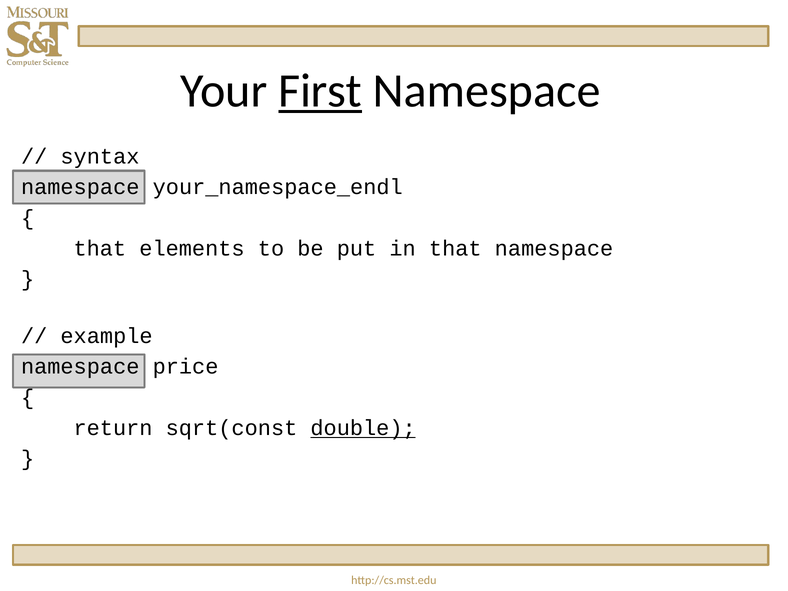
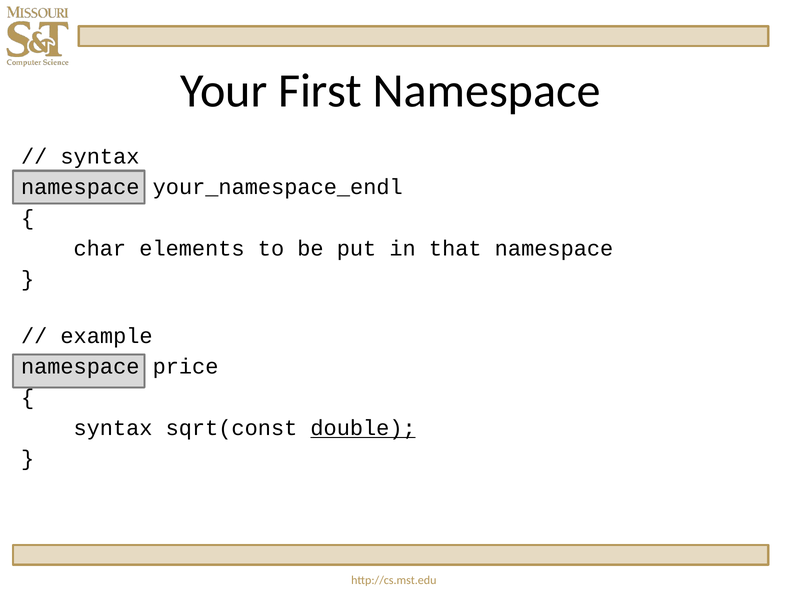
First underline: present -> none (320, 91)
that: that -> char (100, 248)
return: return -> syntax (113, 428)
